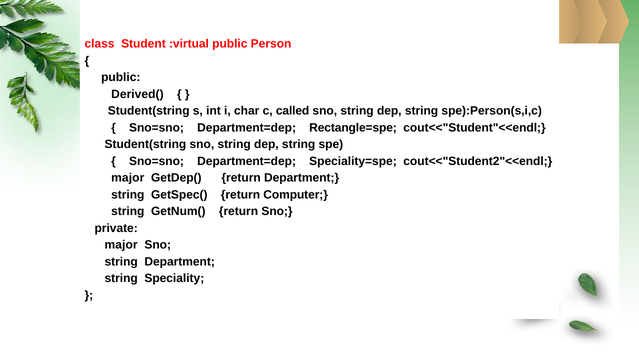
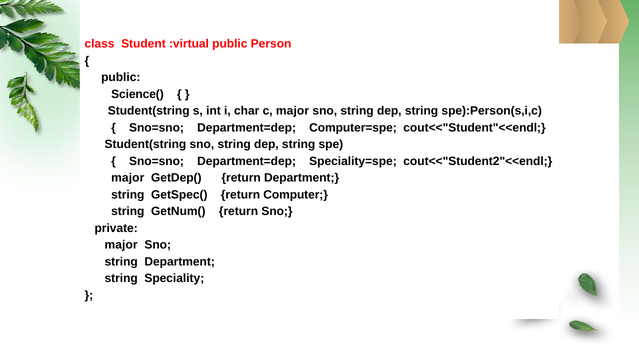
Derived(: Derived( -> Science( (137, 94)
c called: called -> major (293, 111)
Rectangle=spe: Rectangle=spe -> Computer=spe (353, 128)
